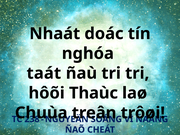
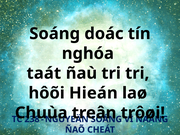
Nhaát: Nhaát -> Soáng (55, 34)
Thaùc: Thaùc -> Hieán (93, 93)
